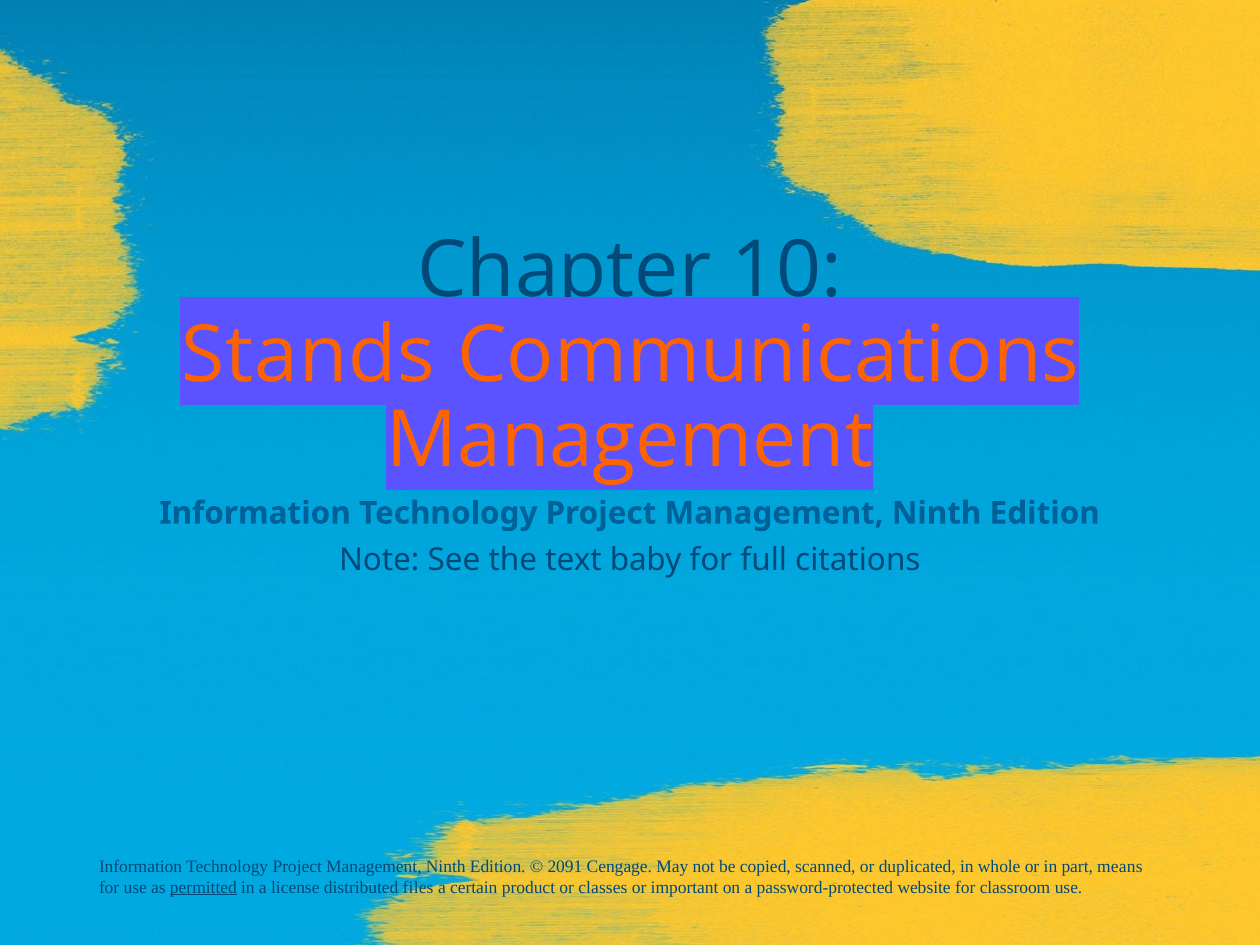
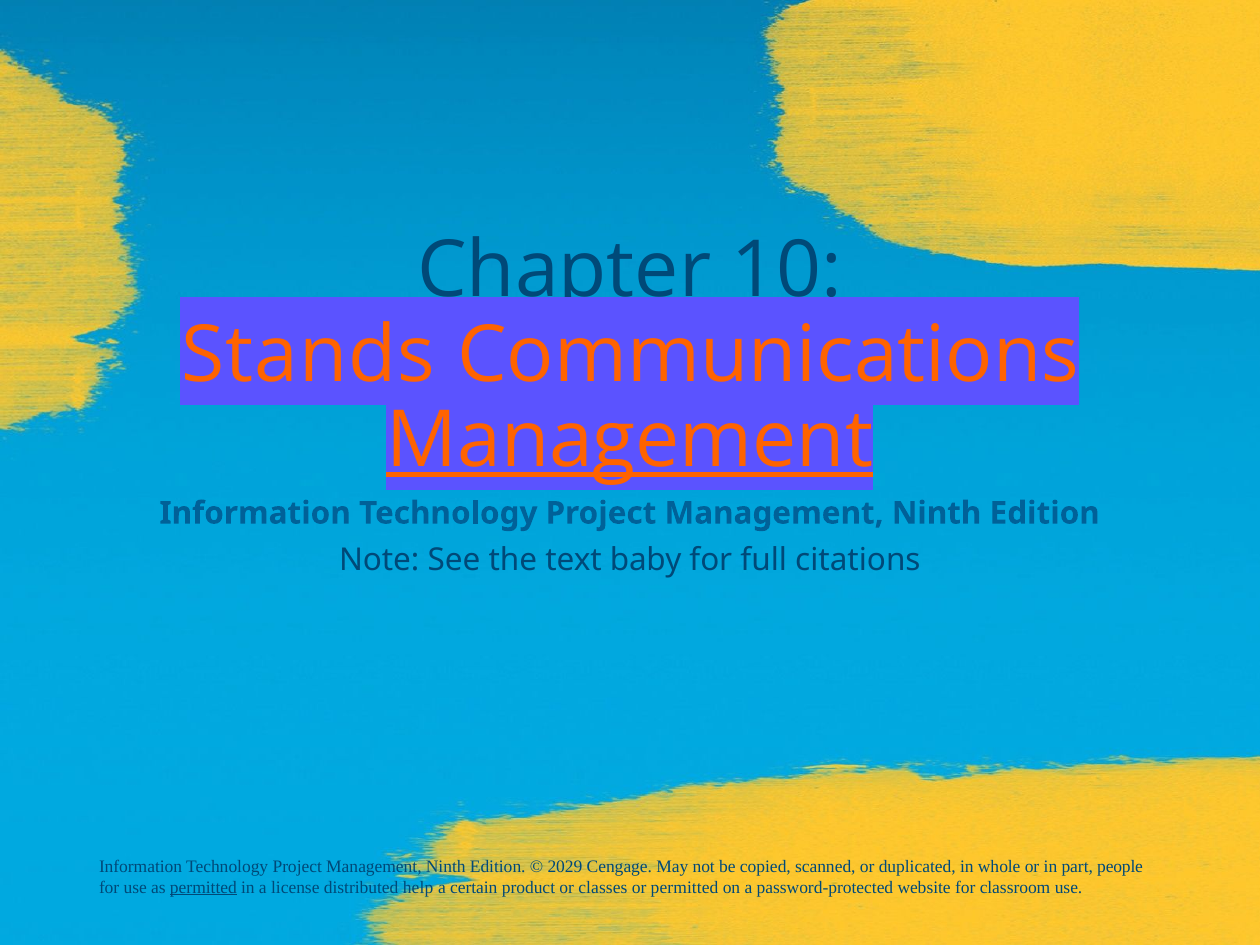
Management underline: none -> present (630, 441)
2091: 2091 -> 2029 (565, 866)
means: means -> people (1120, 866)
files: files -> help (418, 887)
or important: important -> permitted (685, 887)
